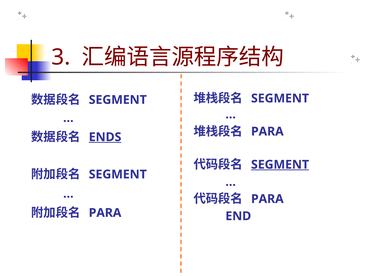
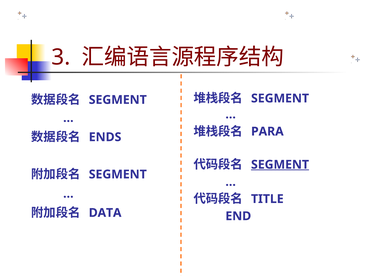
ENDS underline: present -> none (105, 137)
PARA: PARA -> TITLE (267, 199)
PARA: PARA -> DATA (105, 213)
